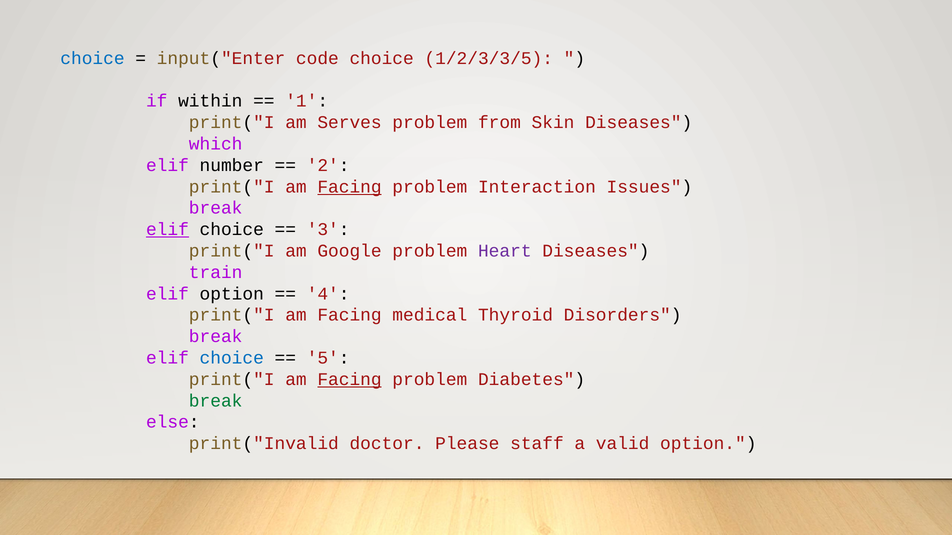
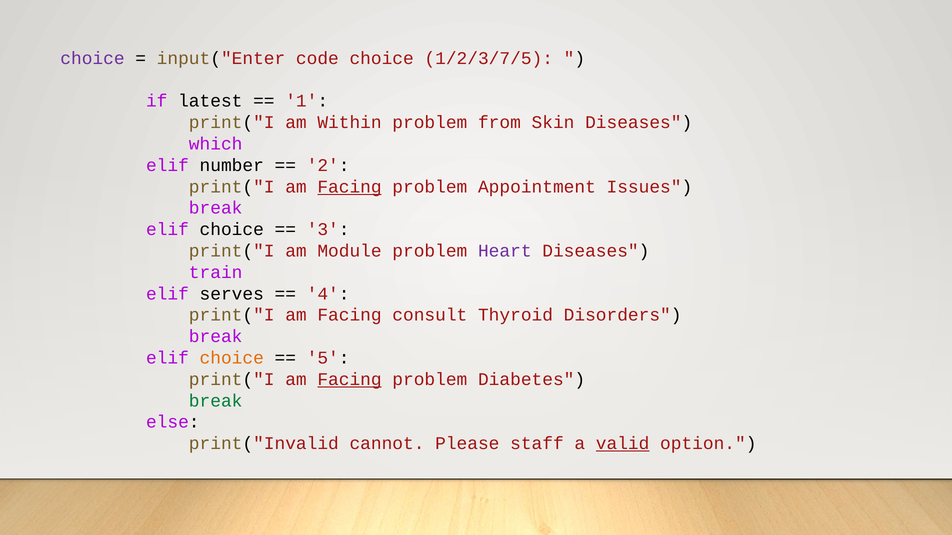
choice colour: blue -> purple (92, 58)
1/2/3/3/5: 1/2/3/3/5 -> 1/2/3/7/5 (489, 58)
within: within -> latest (210, 101)
Serves: Serves -> Within (350, 123)
Interaction: Interaction -> Appointment (537, 187)
elif underline: present -> none (167, 230)
Google: Google -> Module (350, 251)
elif option: option -> serves (232, 294)
medical: medical -> consult (430, 315)
choice colour: blue -> orange (232, 358)
doctor: doctor -> cannot (387, 444)
valid underline: none -> present (623, 444)
